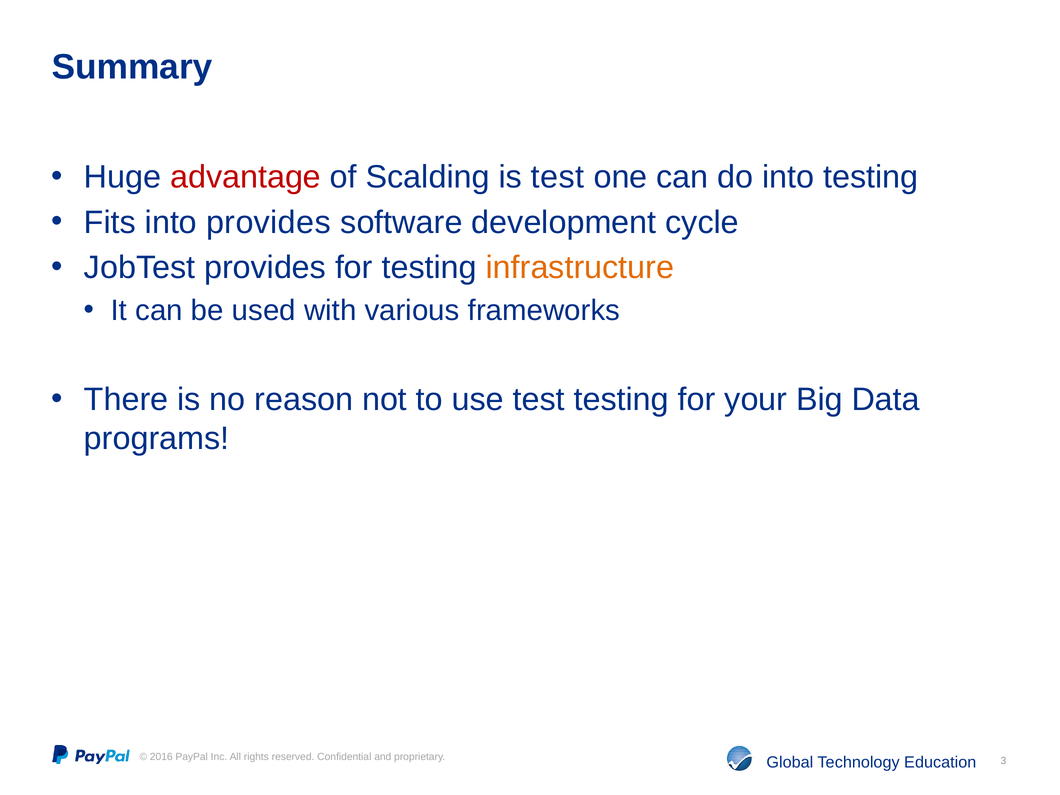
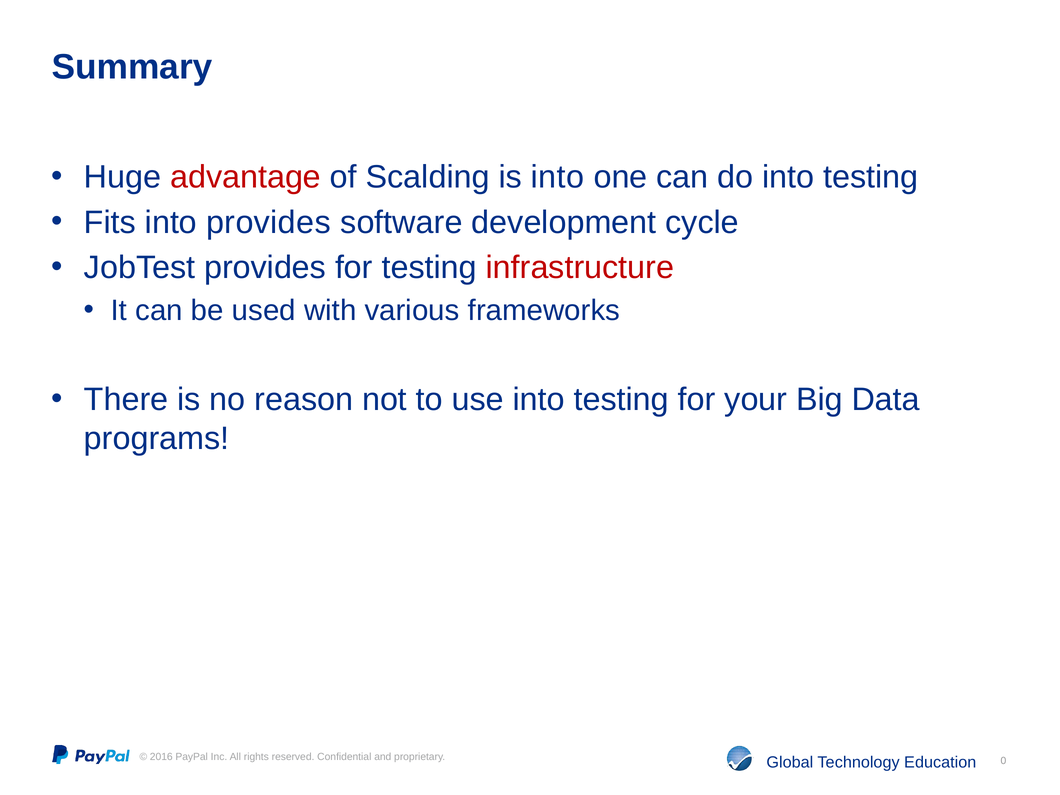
is test: test -> into (558, 177)
infrastructure colour: orange -> red (580, 268)
use test: test -> into (539, 400)
3: 3 -> 0 (1003, 761)
